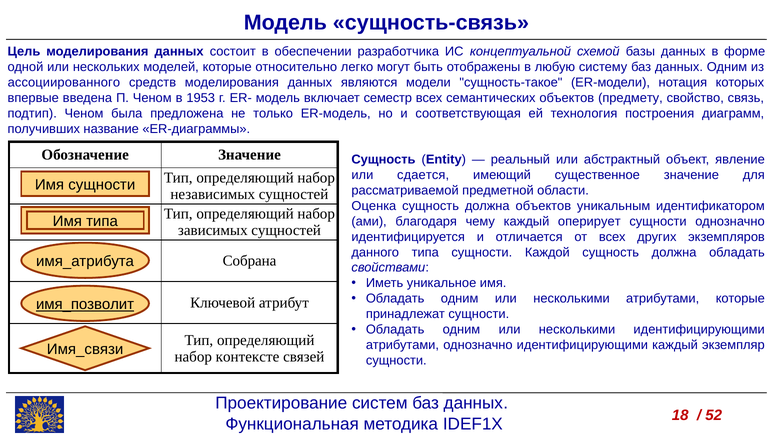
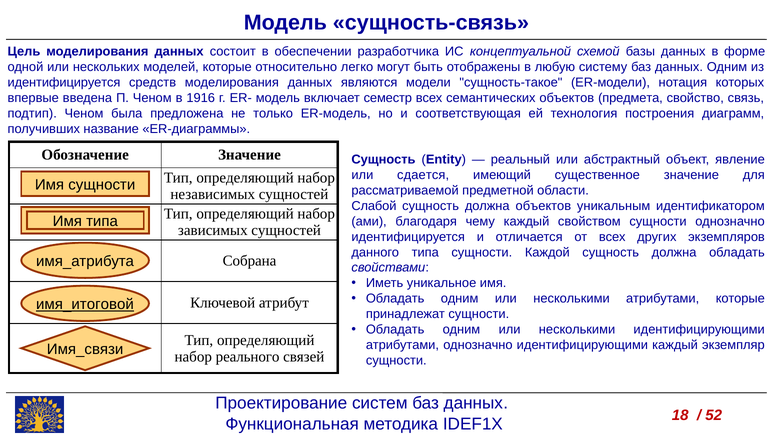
ассоциированного: ассоциированного -> идентифицируется (64, 82)
1953: 1953 -> 1916 (201, 98)
предмету: предмету -> предмета (630, 98)
Оценка: Оценка -> Слабой (374, 206)
оперирует: оперирует -> свойством (589, 221)
имя_позволит: имя_позволит -> имя_итоговой (85, 304)
контексте: контексте -> реального (248, 357)
